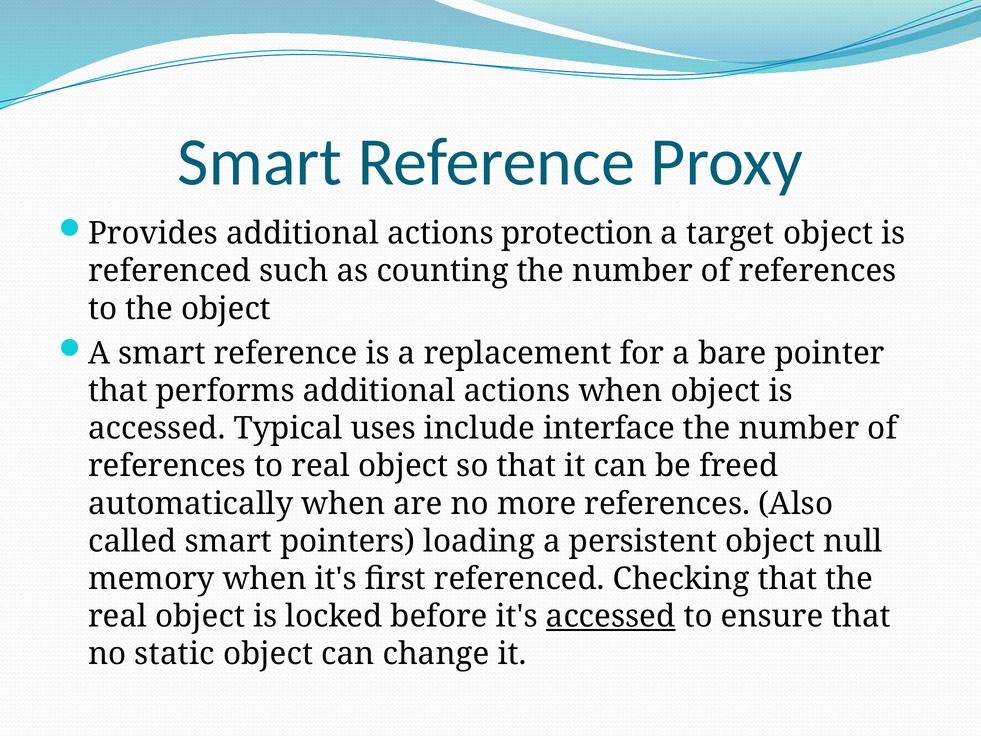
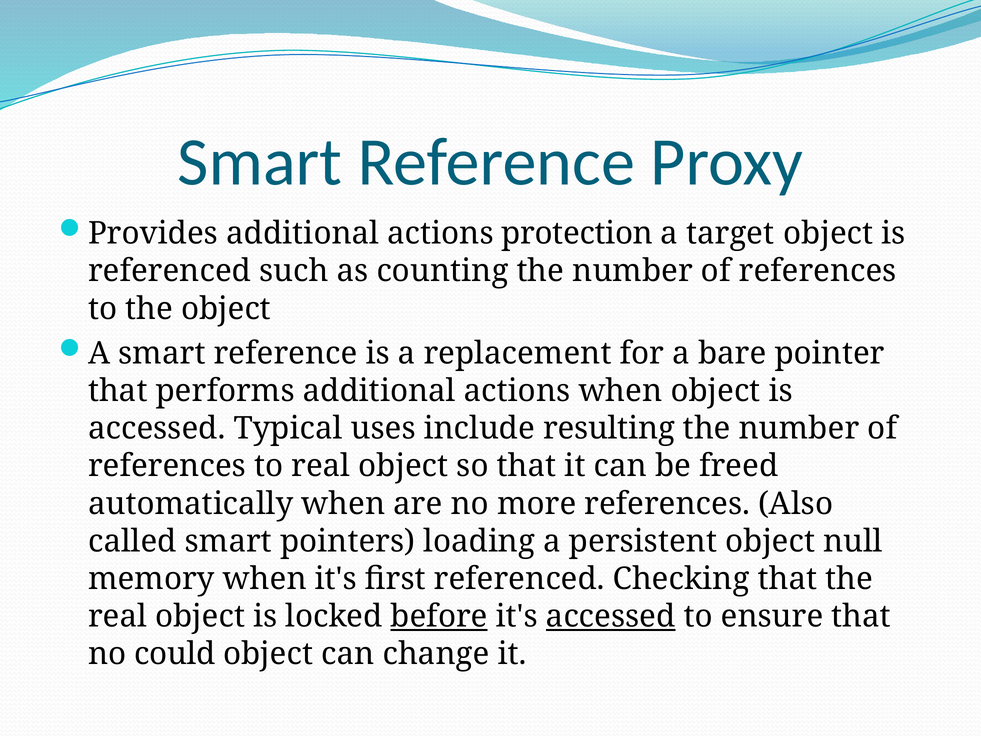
interface: interface -> resulting (609, 428)
before underline: none -> present (439, 616)
static: static -> could (175, 654)
